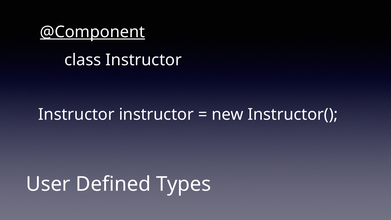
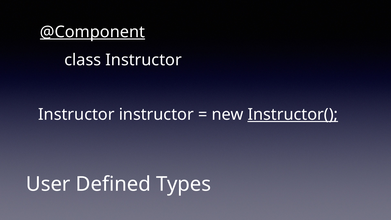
Instructor( underline: none -> present (293, 114)
